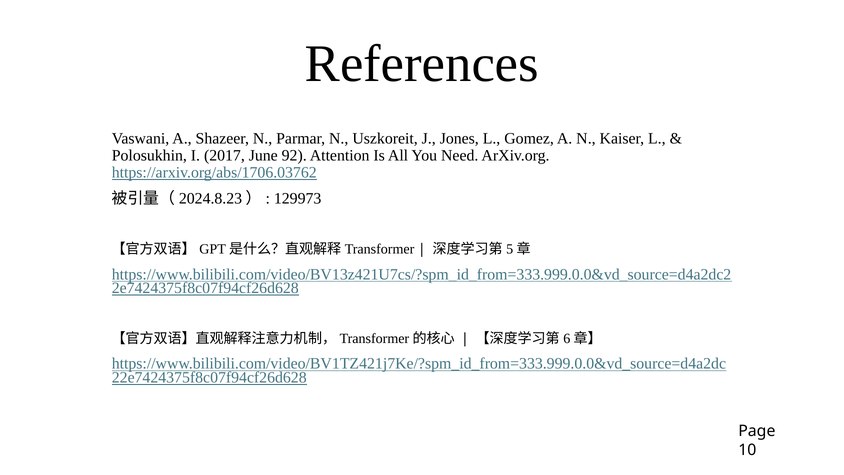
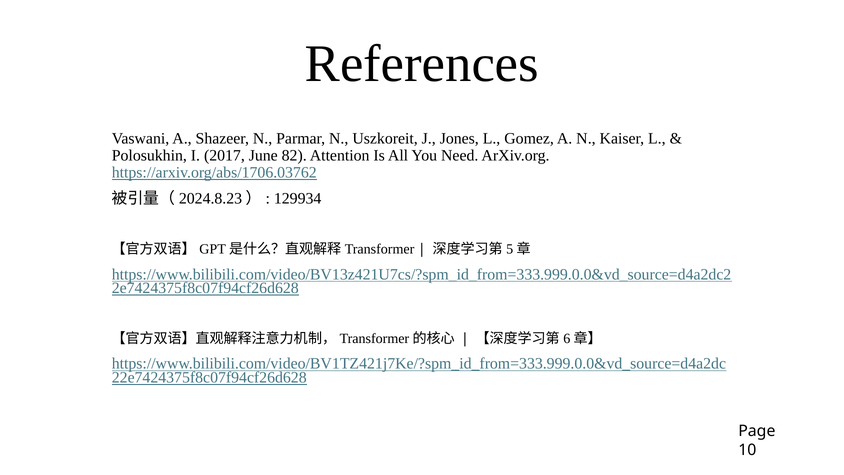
92: 92 -> 82 (294, 155)
129973: 129973 -> 129934 (298, 198)
